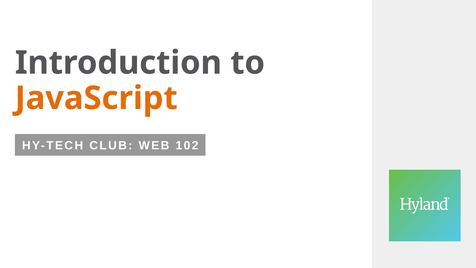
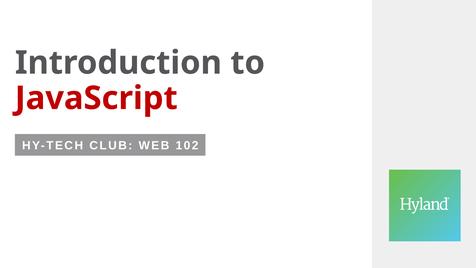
JavaScript colour: orange -> red (96, 98)
